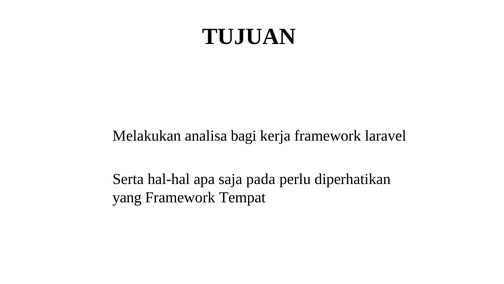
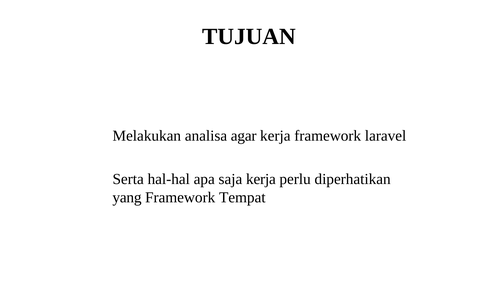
bagi: bagi -> agar (244, 136)
saja pada: pada -> kerja (261, 179)
